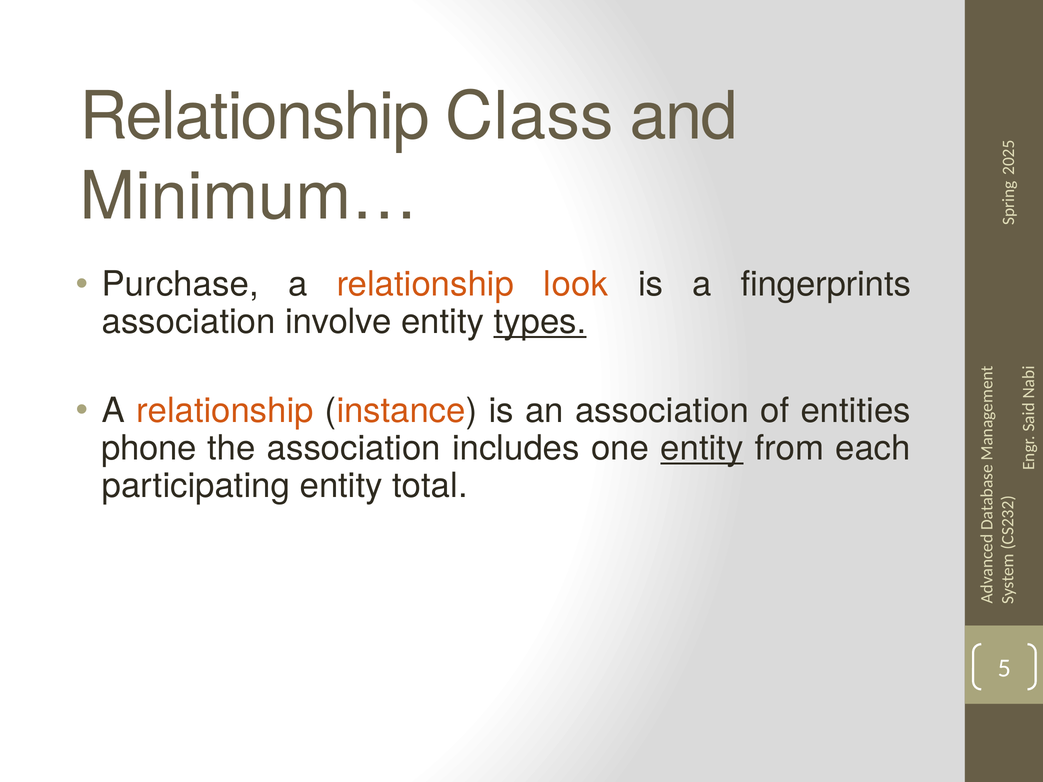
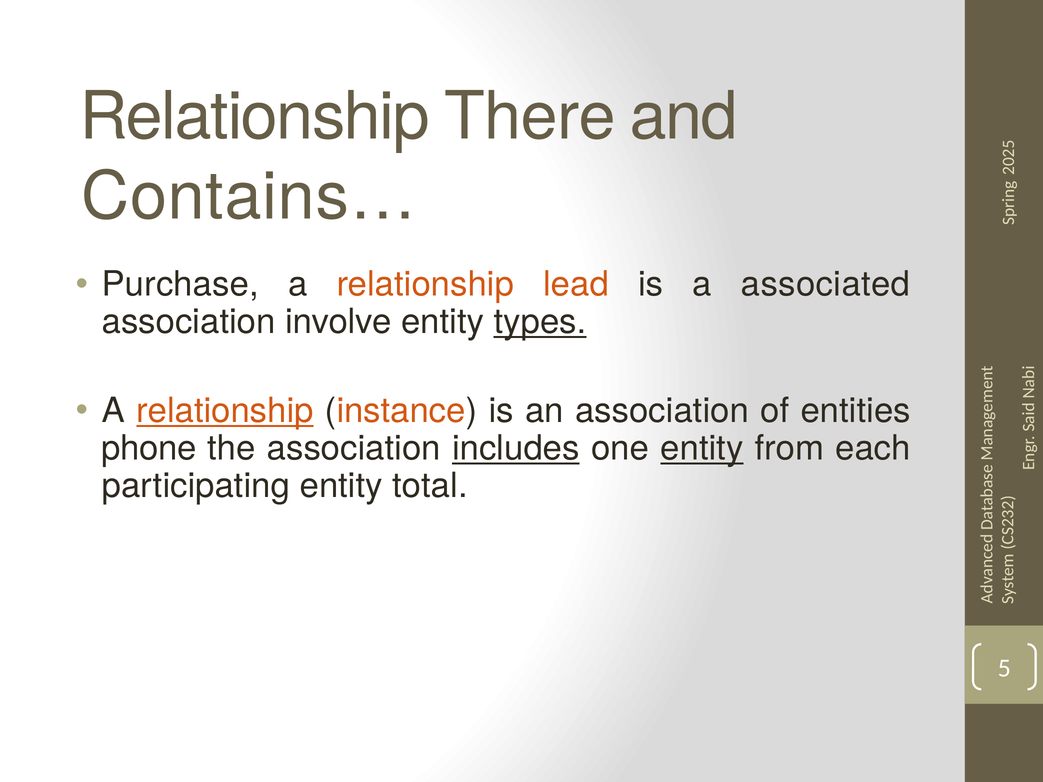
Class: Class -> There (530, 117)
Minimum…: Minimum… -> Contains… (249, 197)
look: look -> lead (576, 285)
fingerprints: fingerprints -> associated (826, 285)
relationship underline: none -> present (225, 411)
includes underline: none -> present (516, 449)
